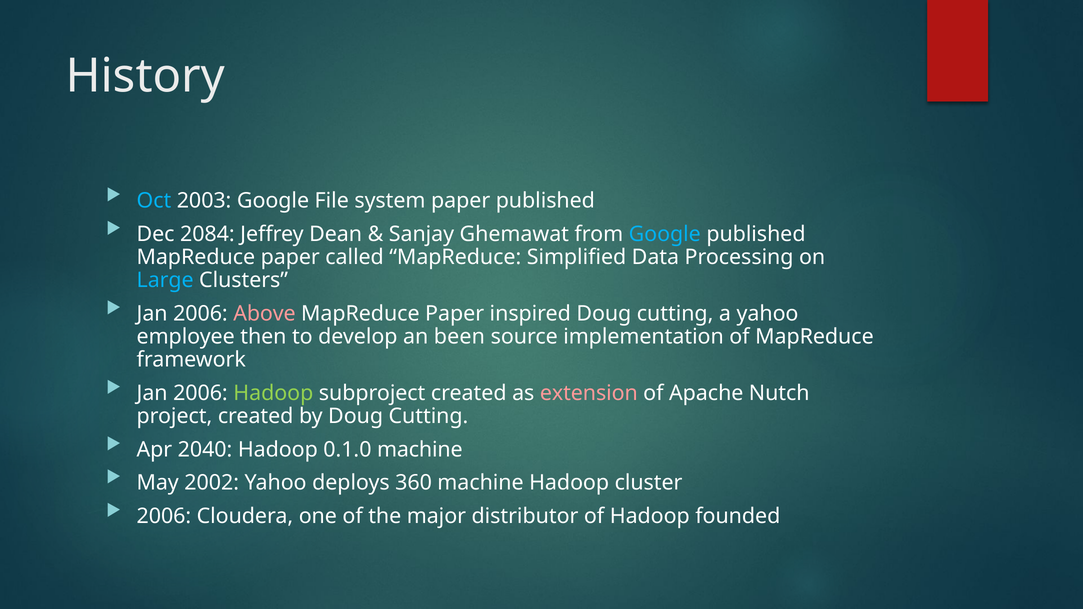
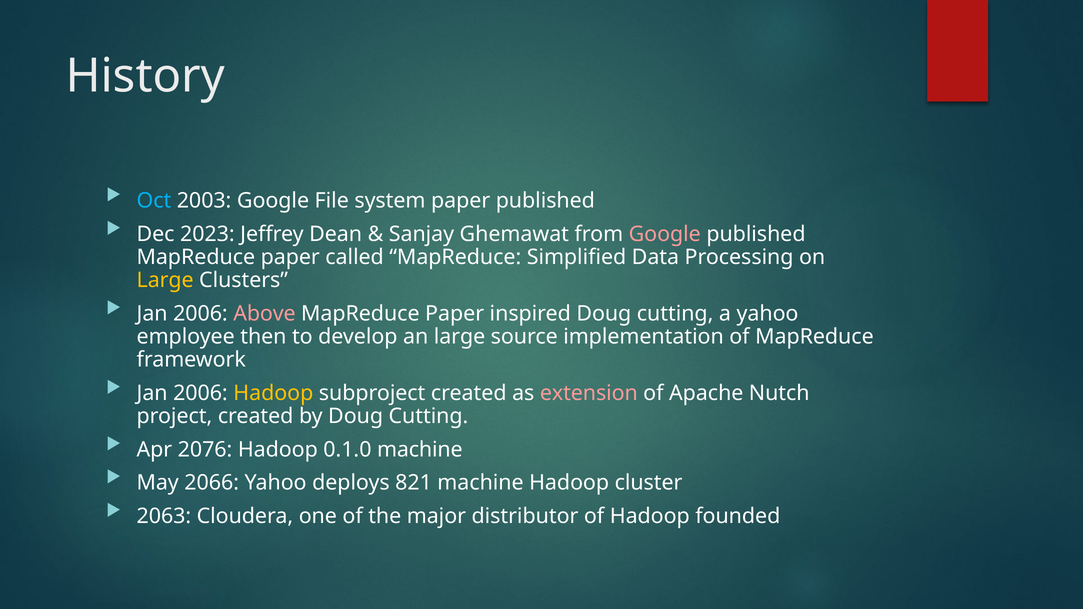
2084: 2084 -> 2023 (207, 234)
Google colour: light blue -> pink (665, 234)
Large colour: light blue -> yellow (165, 280)
an been: been -> large (460, 337)
Hadoop colour: light green -> yellow (273, 393)
2040: 2040 -> 2076 (205, 450)
2002: 2002 -> 2066 (212, 483)
360: 360 -> 821 (414, 483)
2006: 2006 -> 2063 (164, 516)
